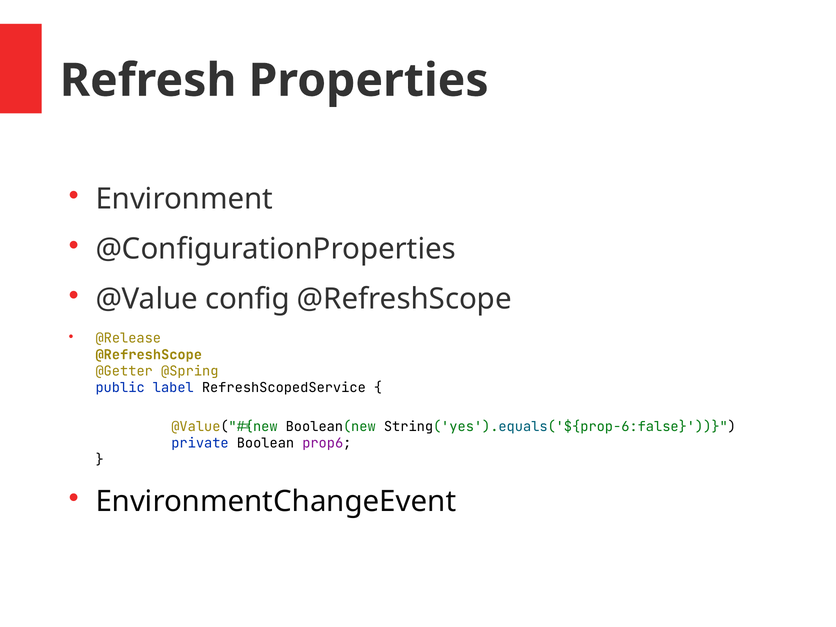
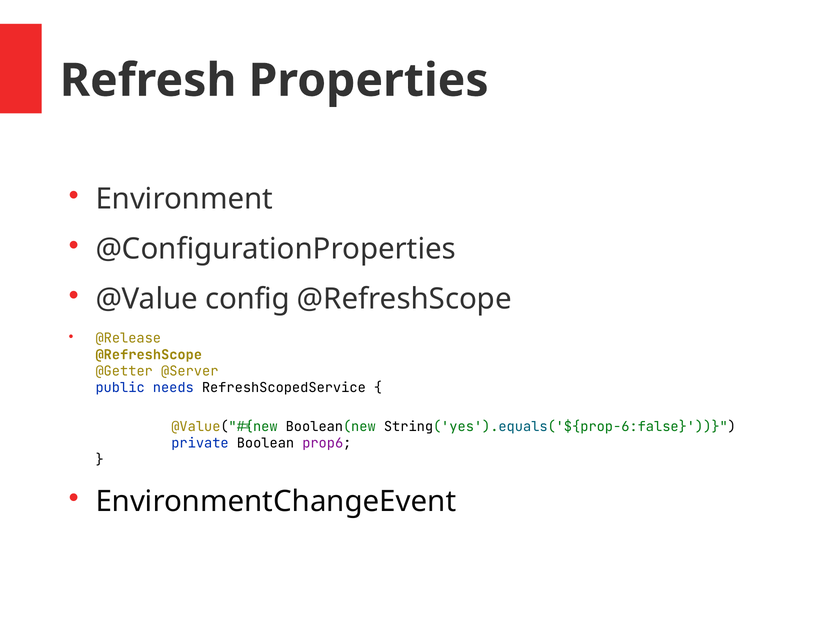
@Spring: @Spring -> @Server (190, 371)
label: label -> needs (173, 388)
